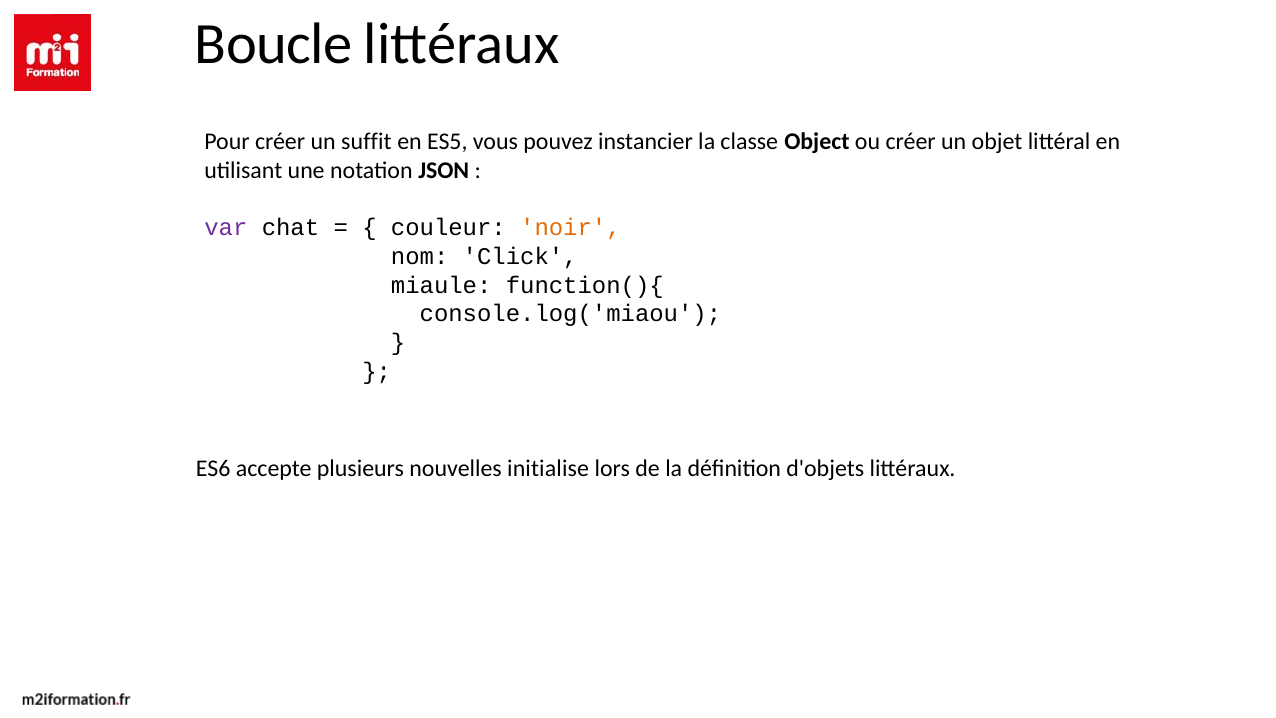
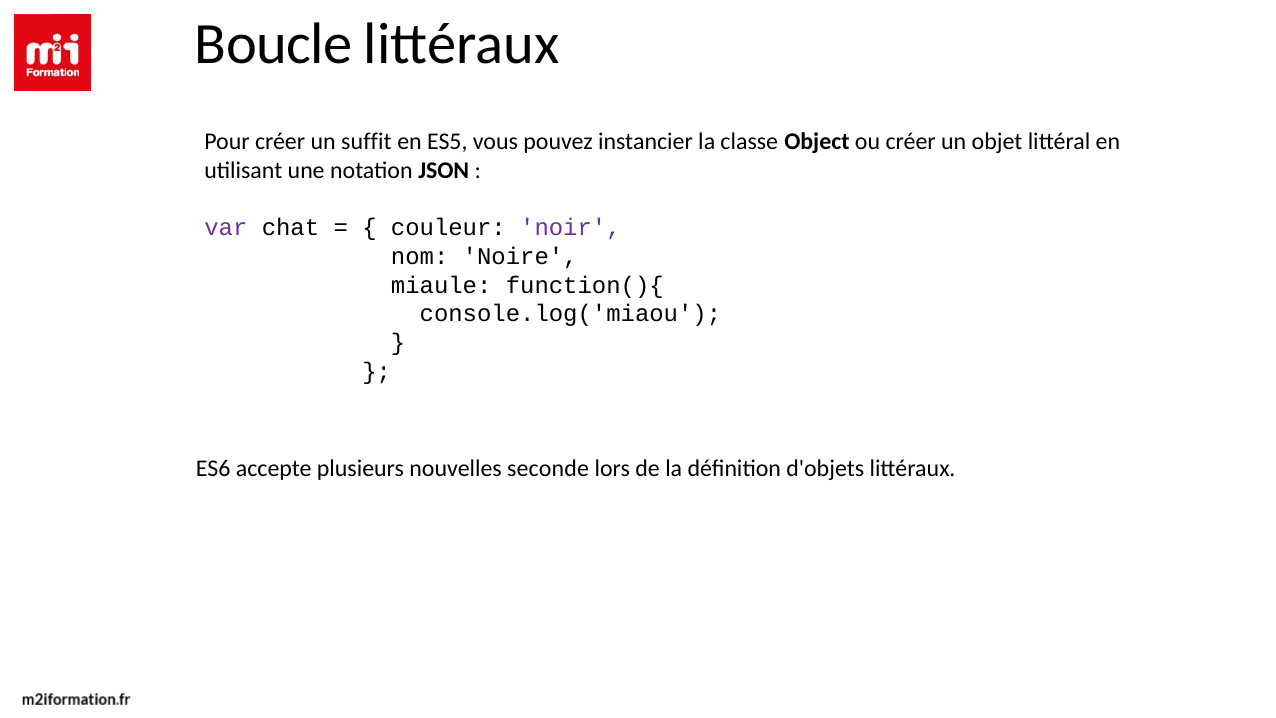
noir colour: orange -> purple (570, 228)
Click: Click -> Noire (520, 256)
initialise: initialise -> seconde (548, 468)
